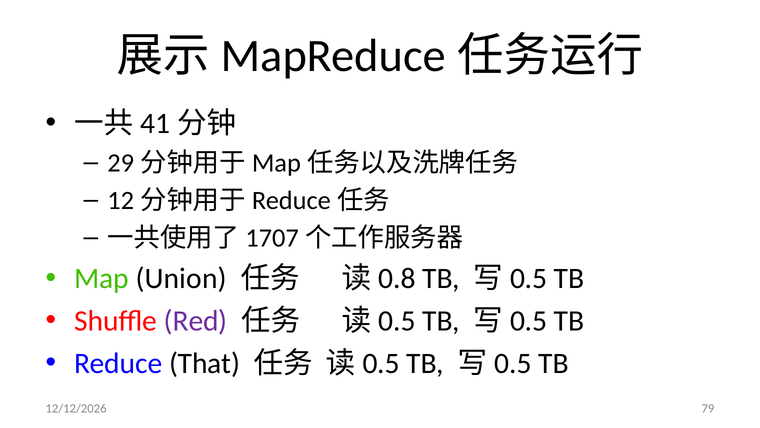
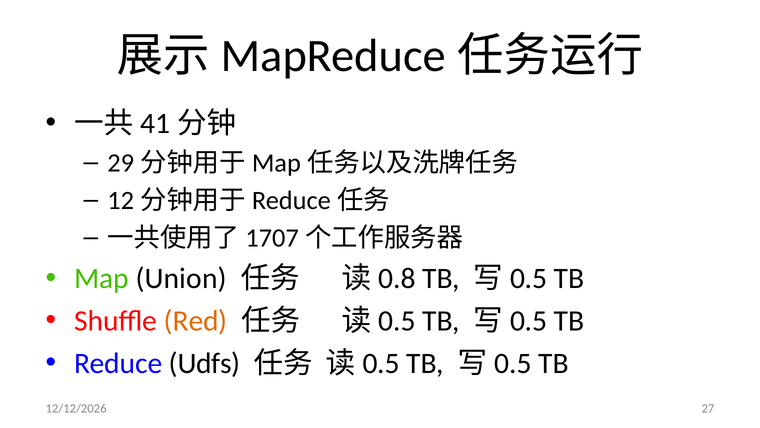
Red colour: purple -> orange (196, 321)
That: That -> Udfs (205, 363)
79: 79 -> 27 (708, 408)
